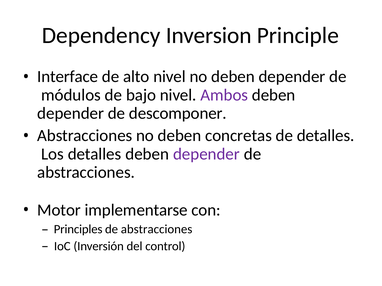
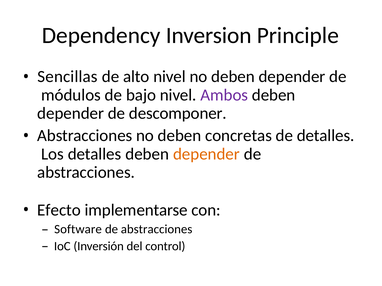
Interface: Interface -> Sencillas (68, 77)
depender colour: purple -> orange (206, 154)
Motor: Motor -> Efecto (59, 210)
Principles: Principles -> Software (78, 230)
